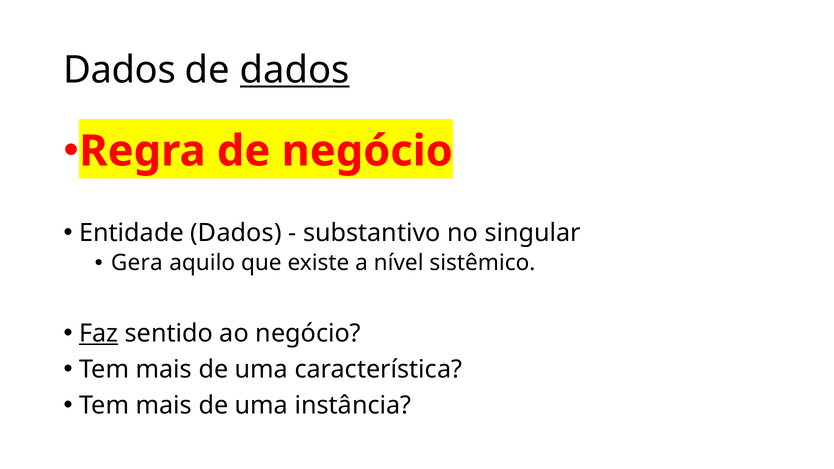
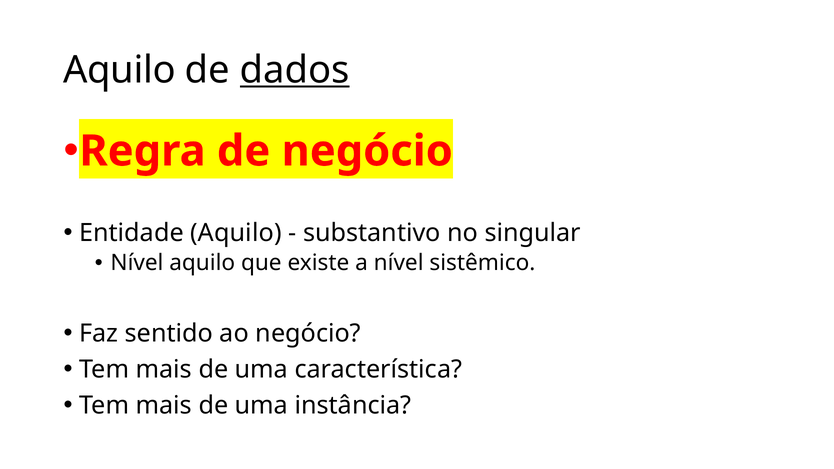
Dados: Dados -> Aquilo (119, 70)
Entidade Dados: Dados -> Aquilo (236, 233)
Gera: Gera -> Nível (137, 263)
Faz underline: present -> none (99, 333)
